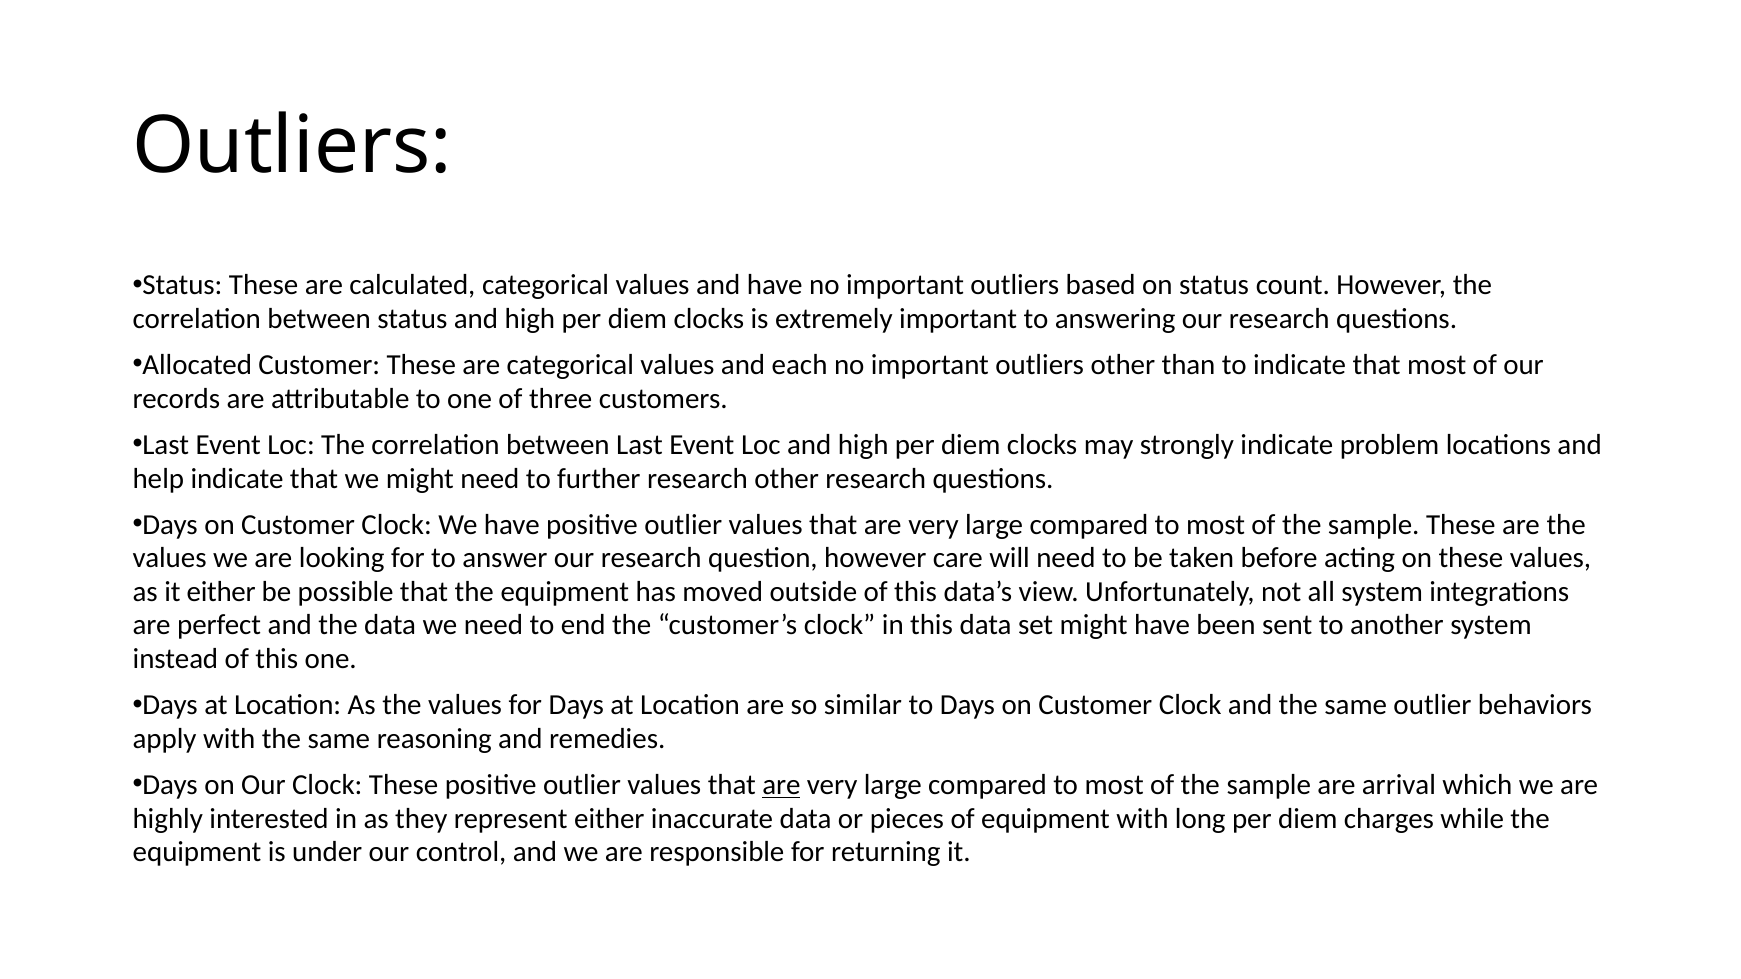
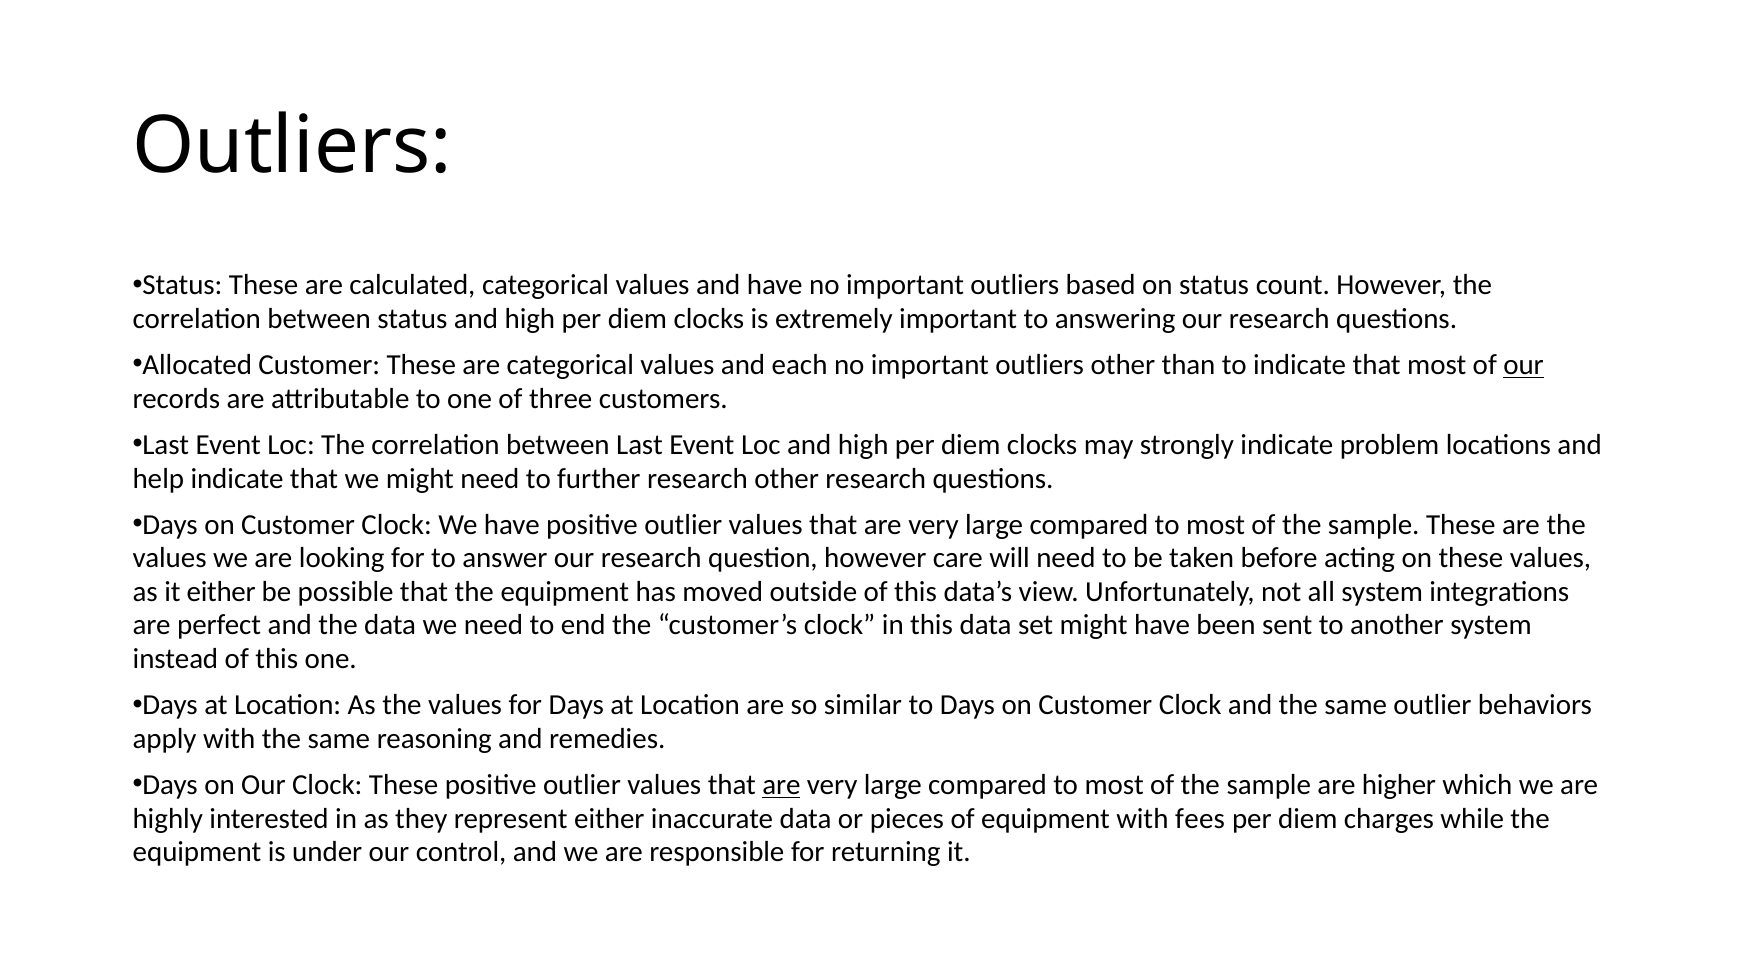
our underline: none -> present (1524, 365)
arrival: arrival -> higher (1399, 785)
long: long -> fees (1200, 819)
